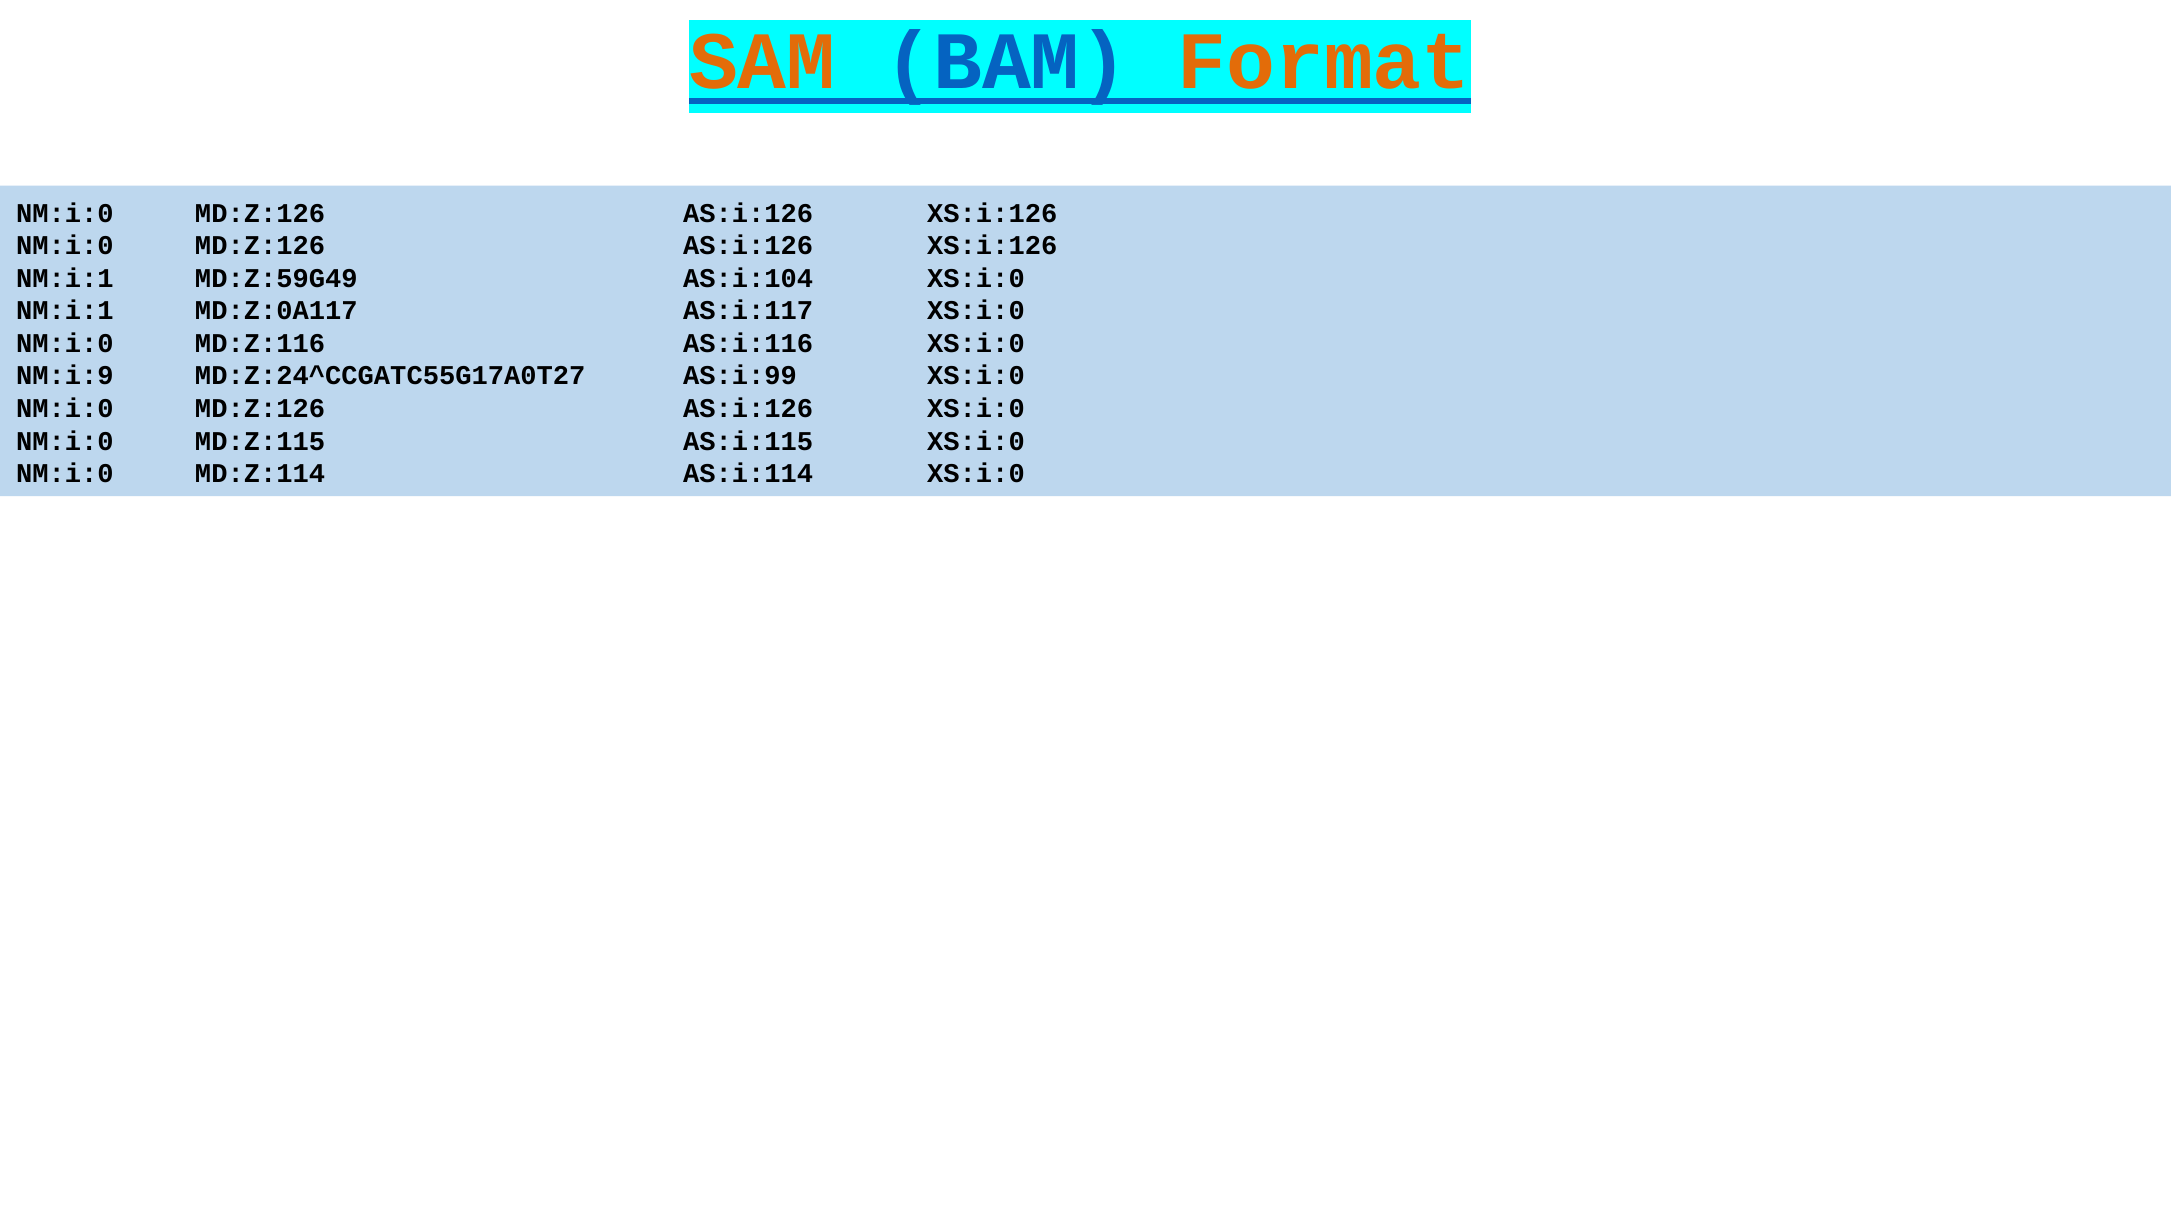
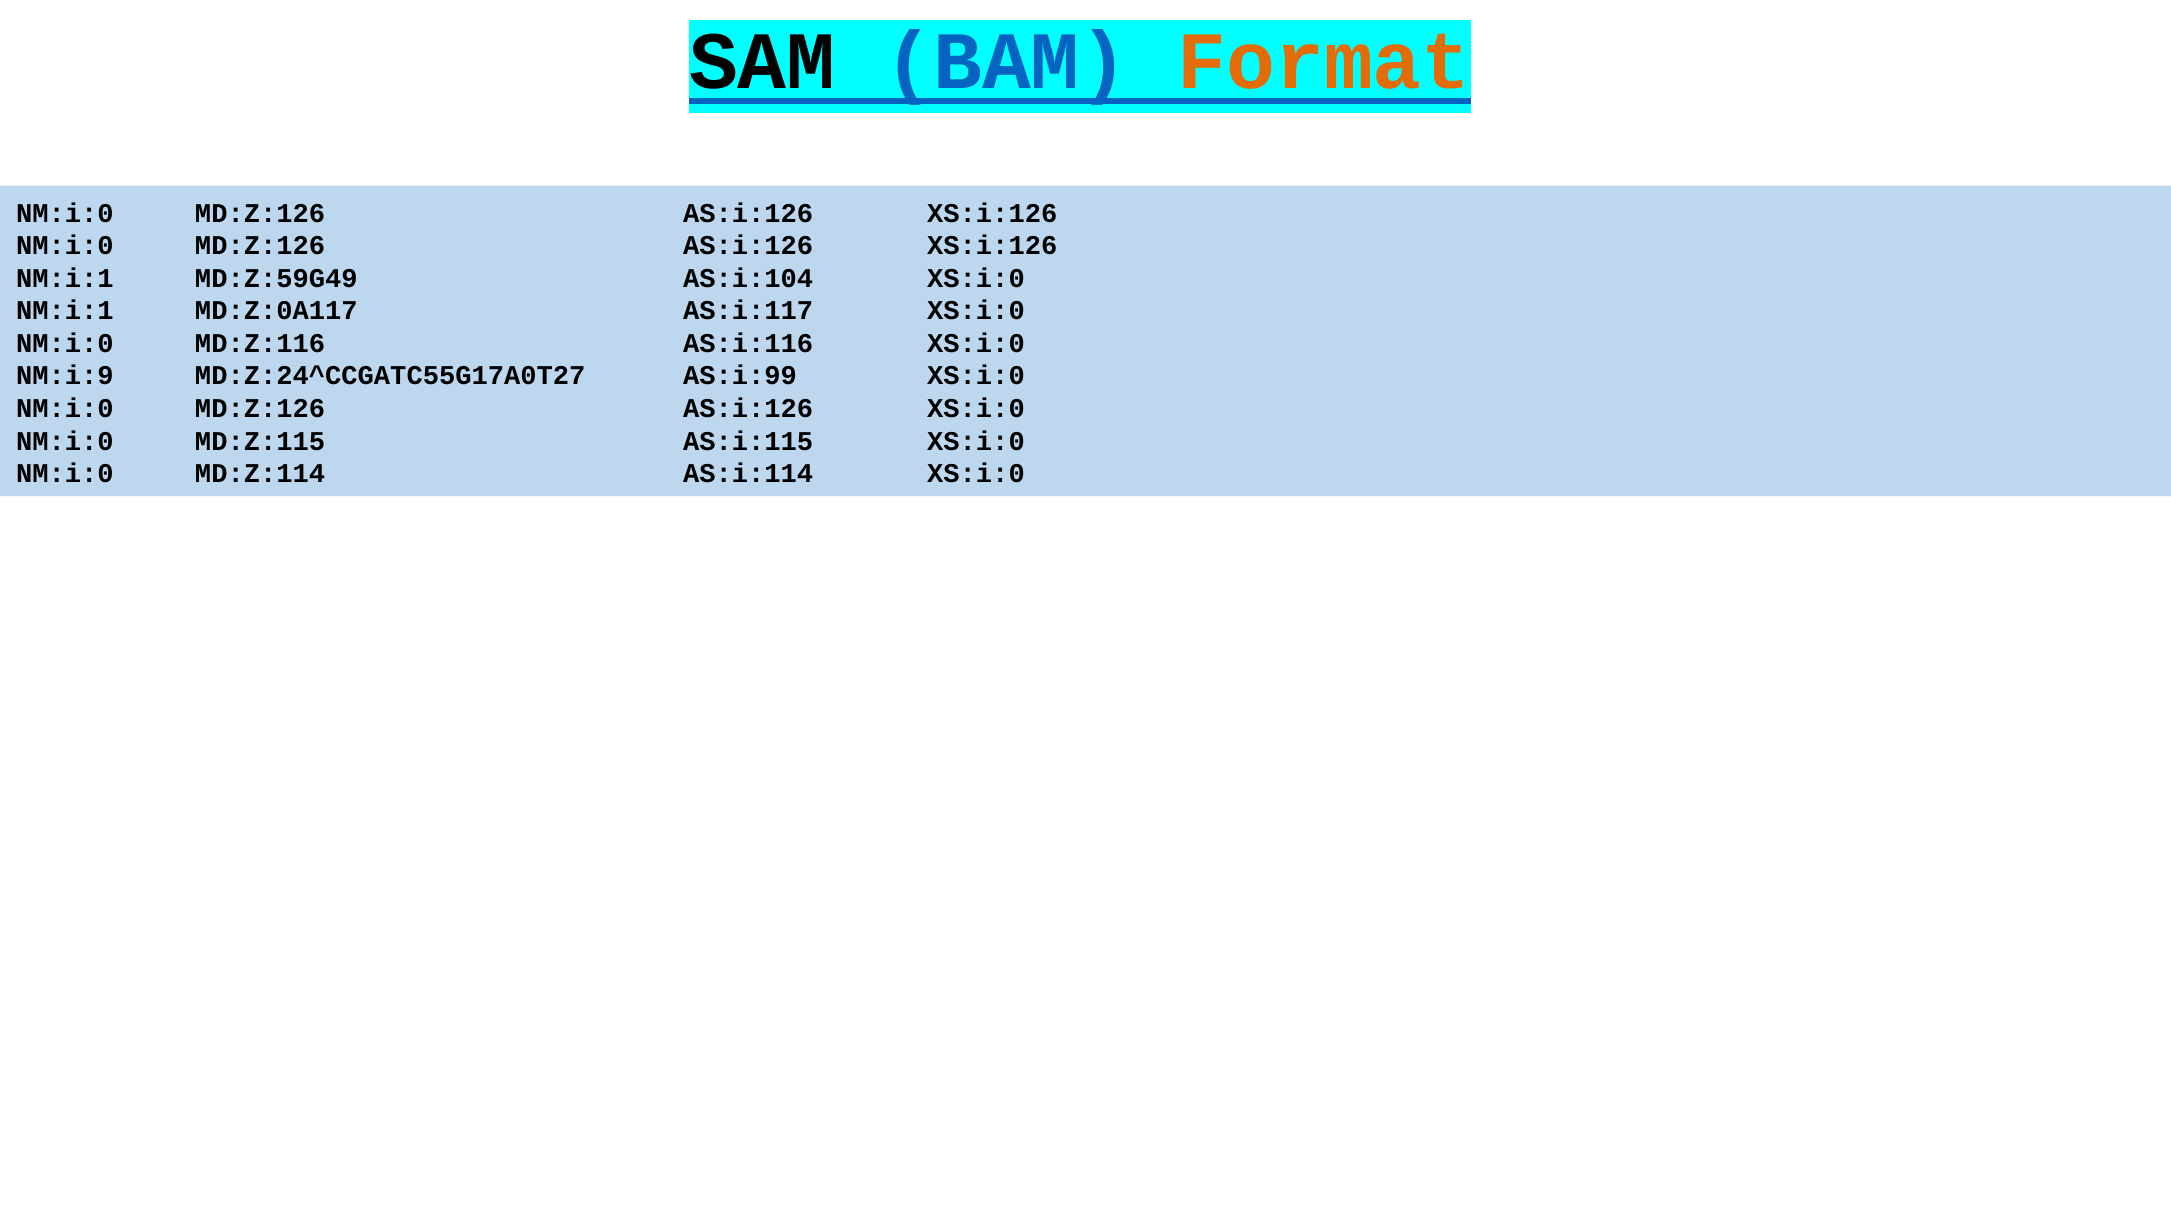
SAM colour: orange -> black (762, 61)
